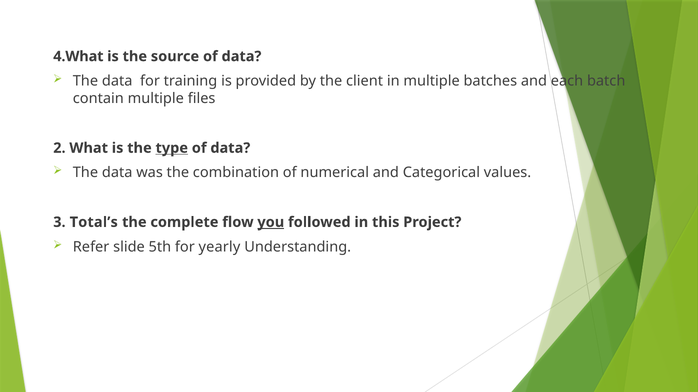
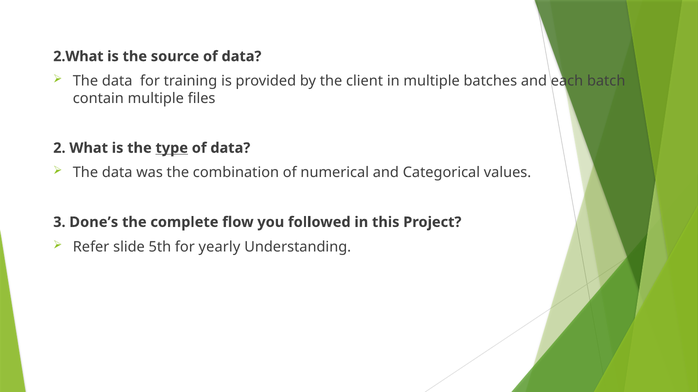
4.What: 4.What -> 2.What (78, 56)
Total’s: Total’s -> Done’s (94, 222)
you underline: present -> none (271, 222)
